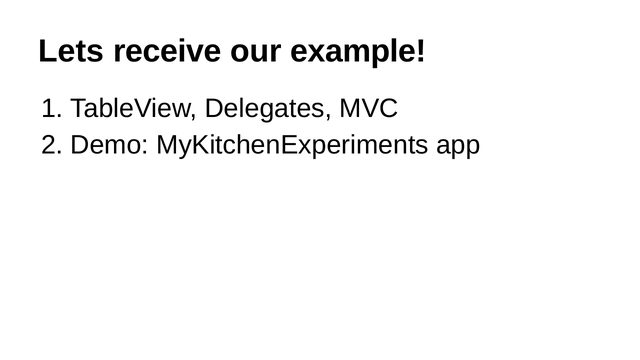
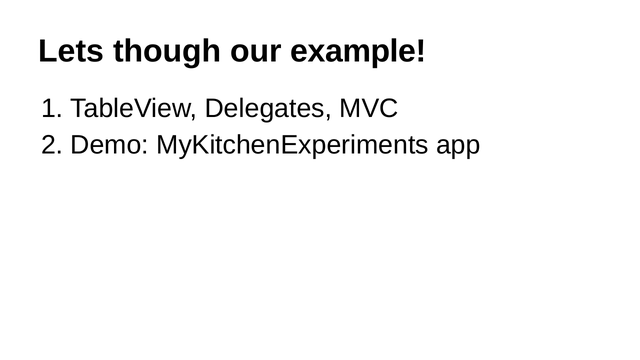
receive: receive -> though (167, 51)
